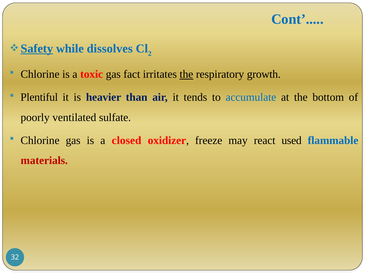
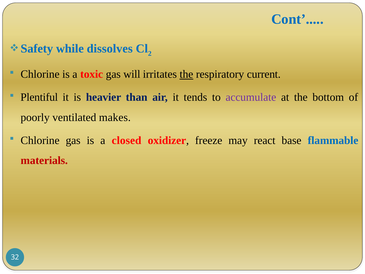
Safety underline: present -> none (37, 49)
fact: fact -> will (132, 74)
growth: growth -> current (264, 74)
accumulate colour: blue -> purple (251, 97)
sulfate: sulfate -> makes (115, 117)
used: used -> base (292, 140)
